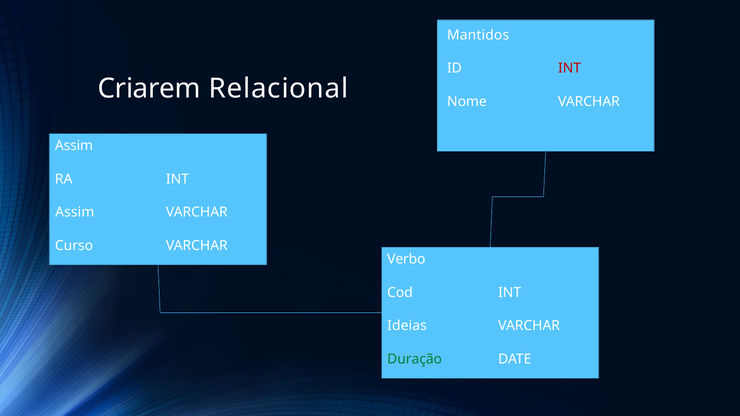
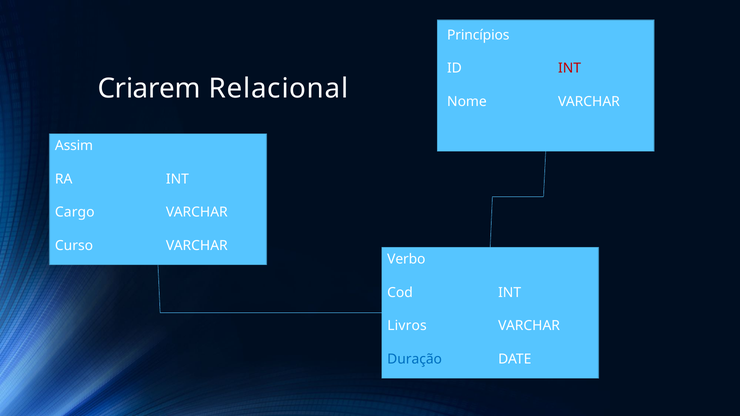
Mantidos: Mantidos -> Princípios (478, 35)
Assim: Assim -> Cargo (75, 212)
Ideias: Ideias -> Livros (407, 326)
Duração colour: green -> blue (415, 359)
